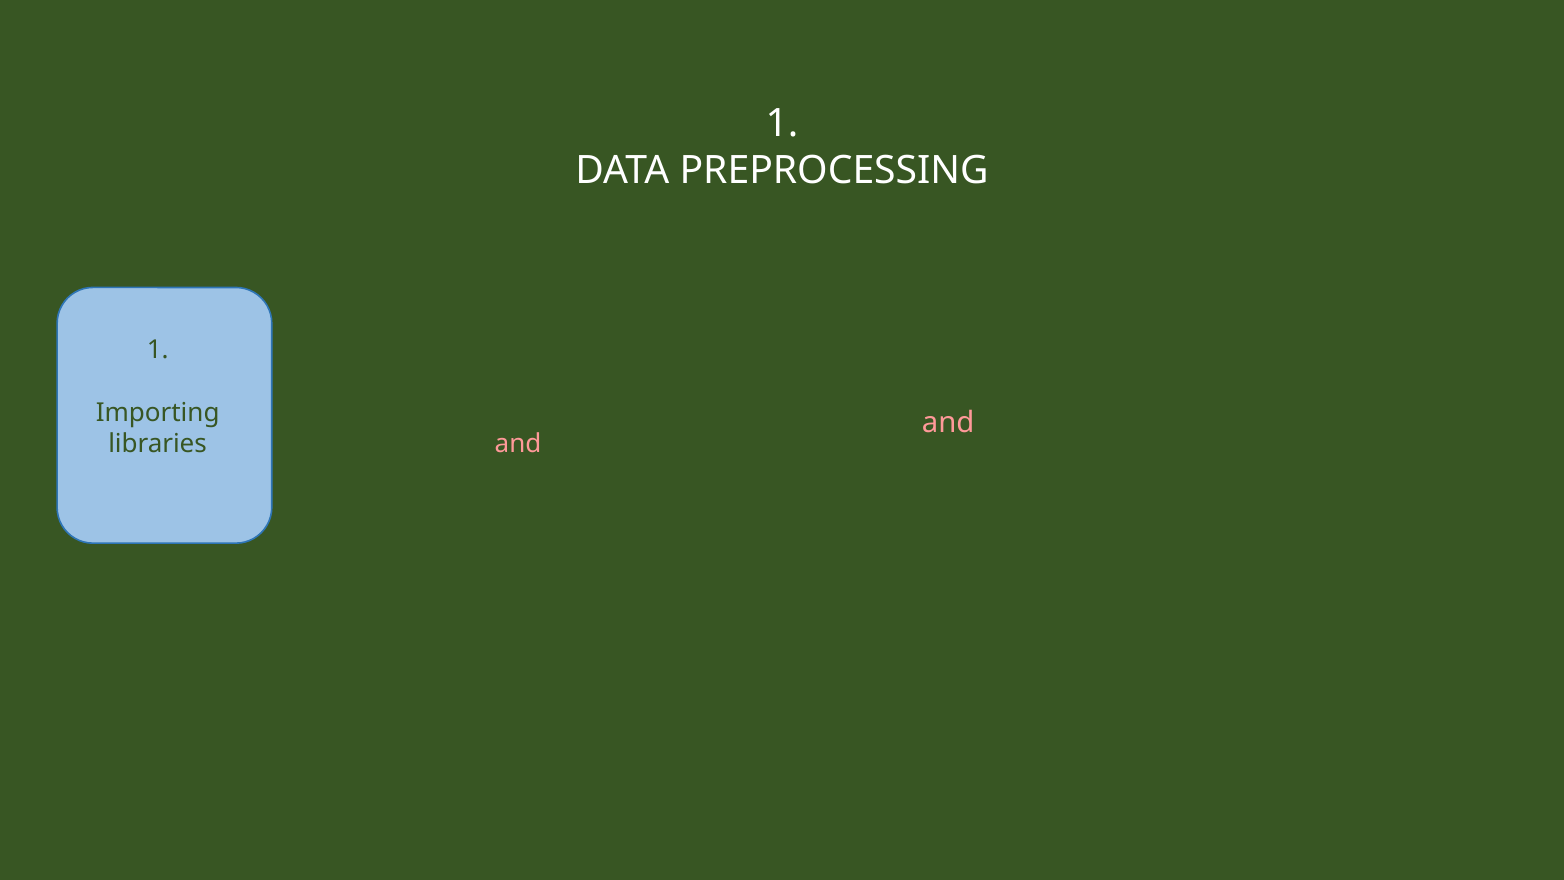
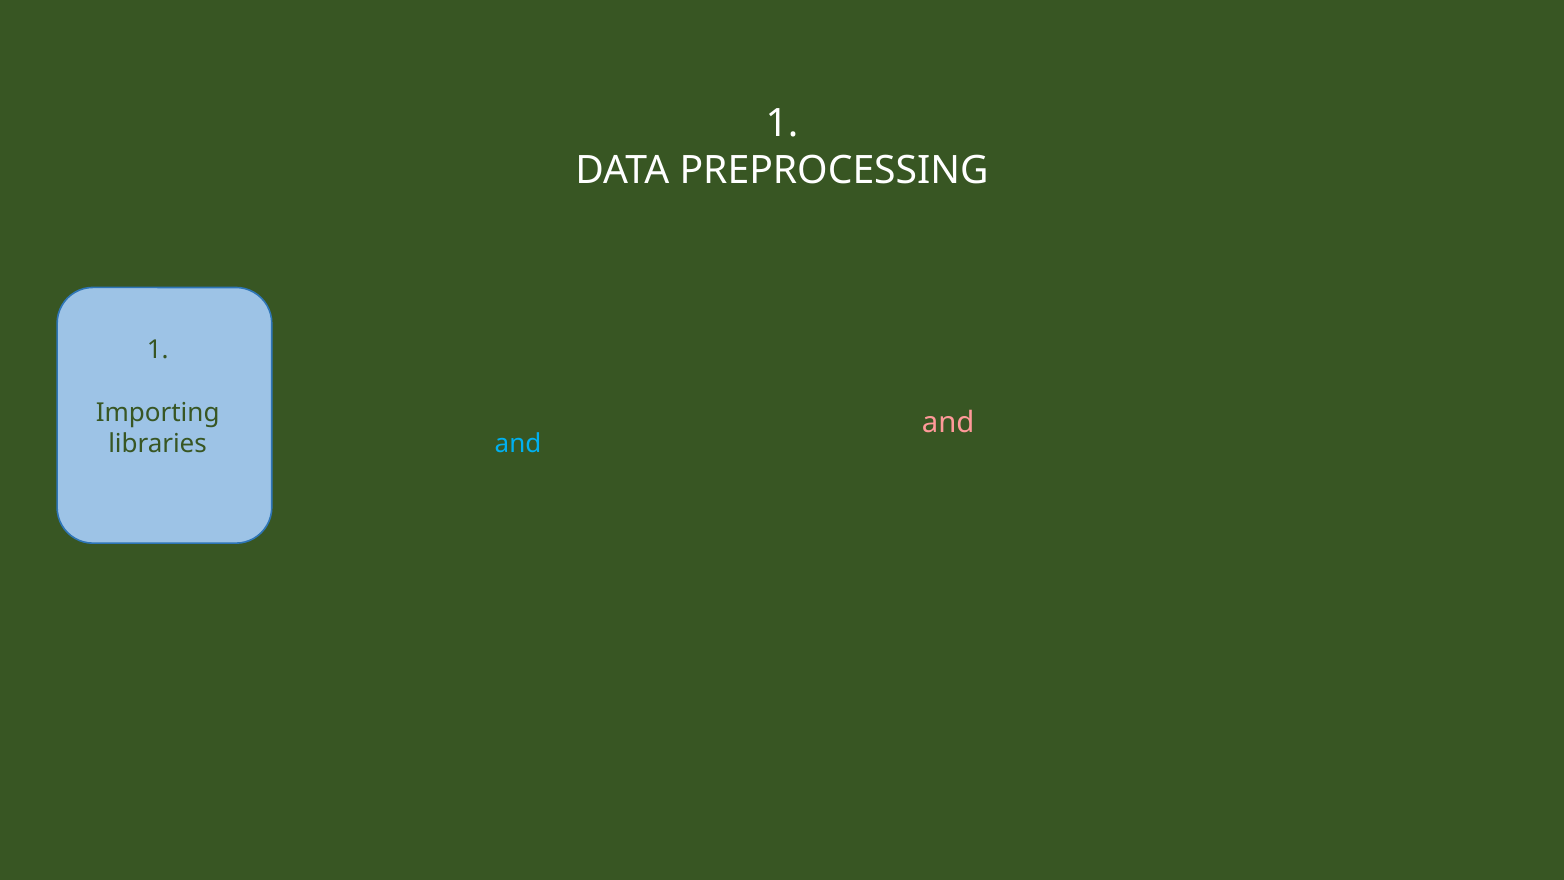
and colour: pink -> light blue (518, 444)
